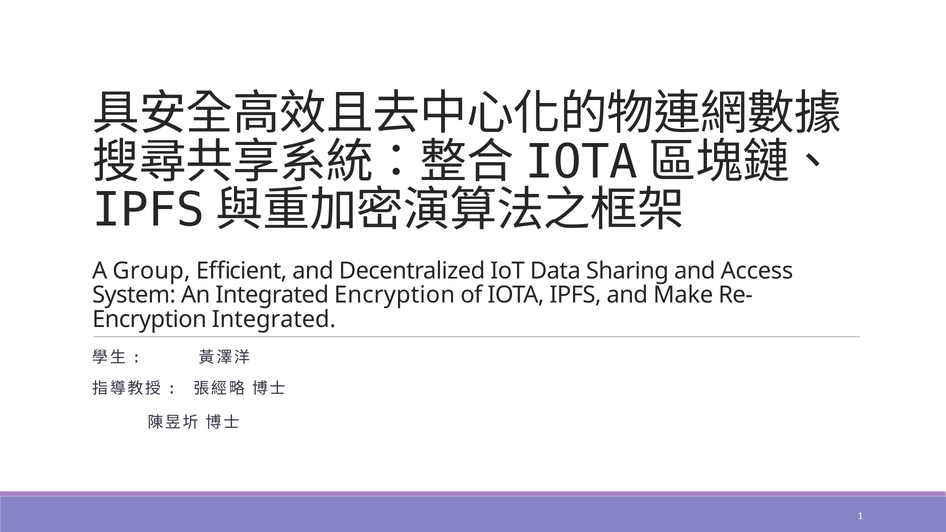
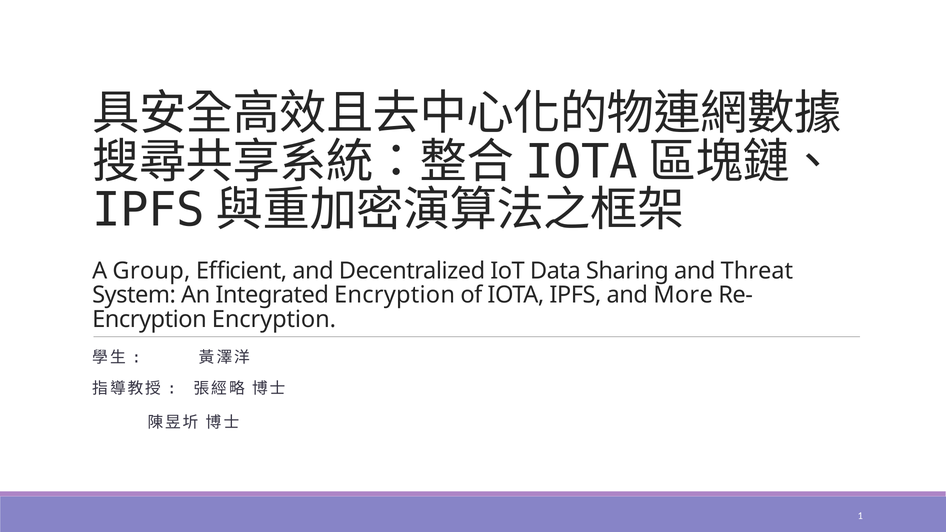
Access: Access -> Threat (757, 271)
Make: Make -> More (683, 295)
Integrated: Integrated -> Encryption (274, 319)
